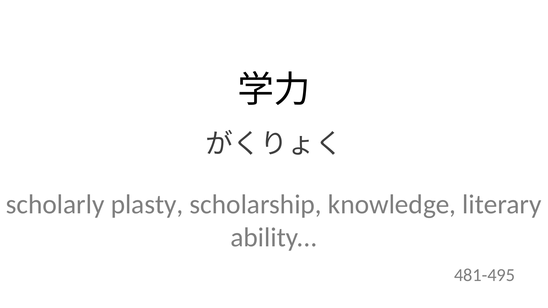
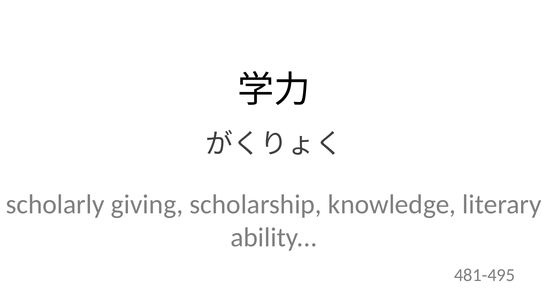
plasty: plasty -> giving (147, 205)
